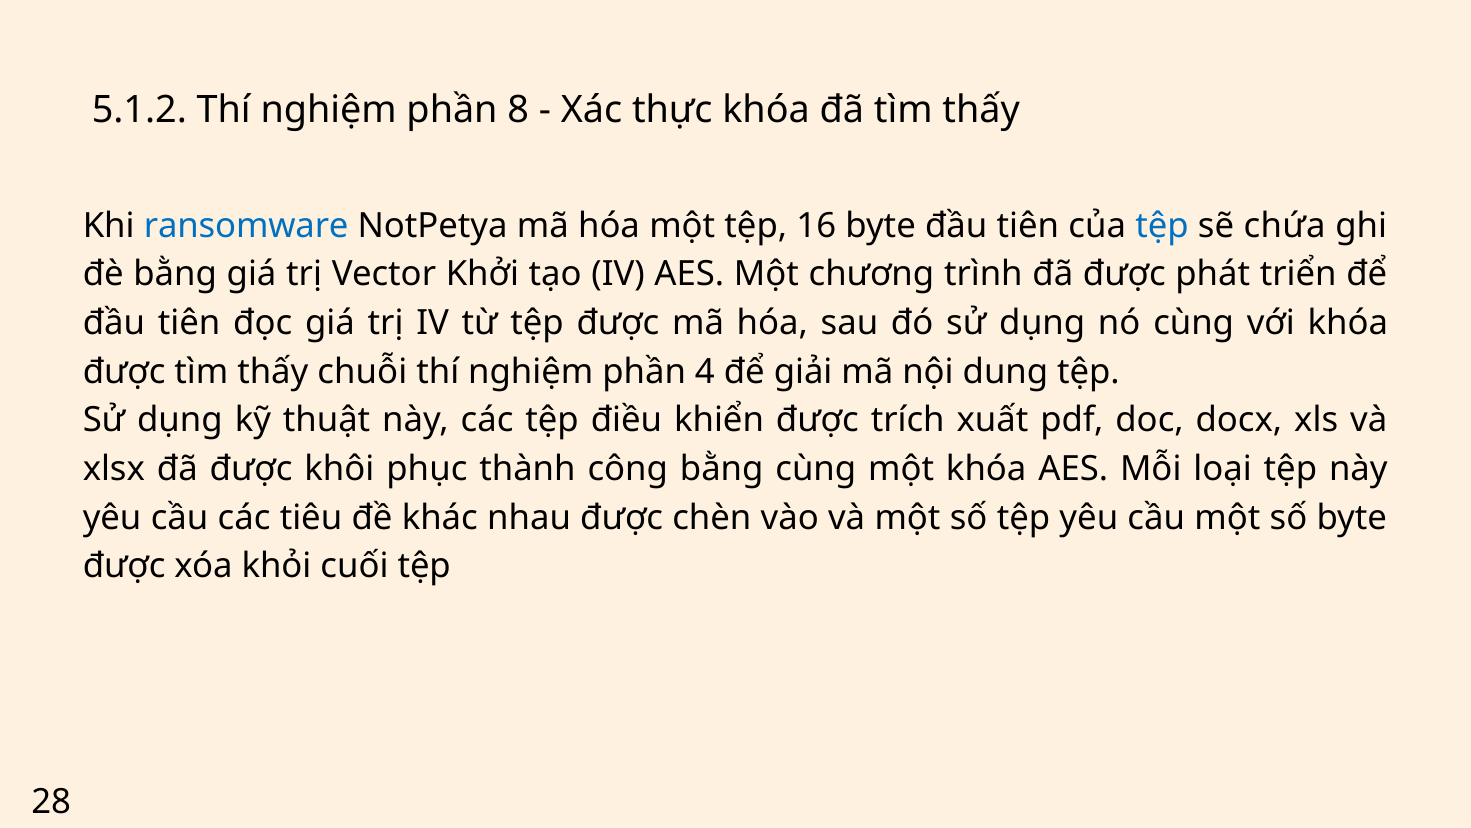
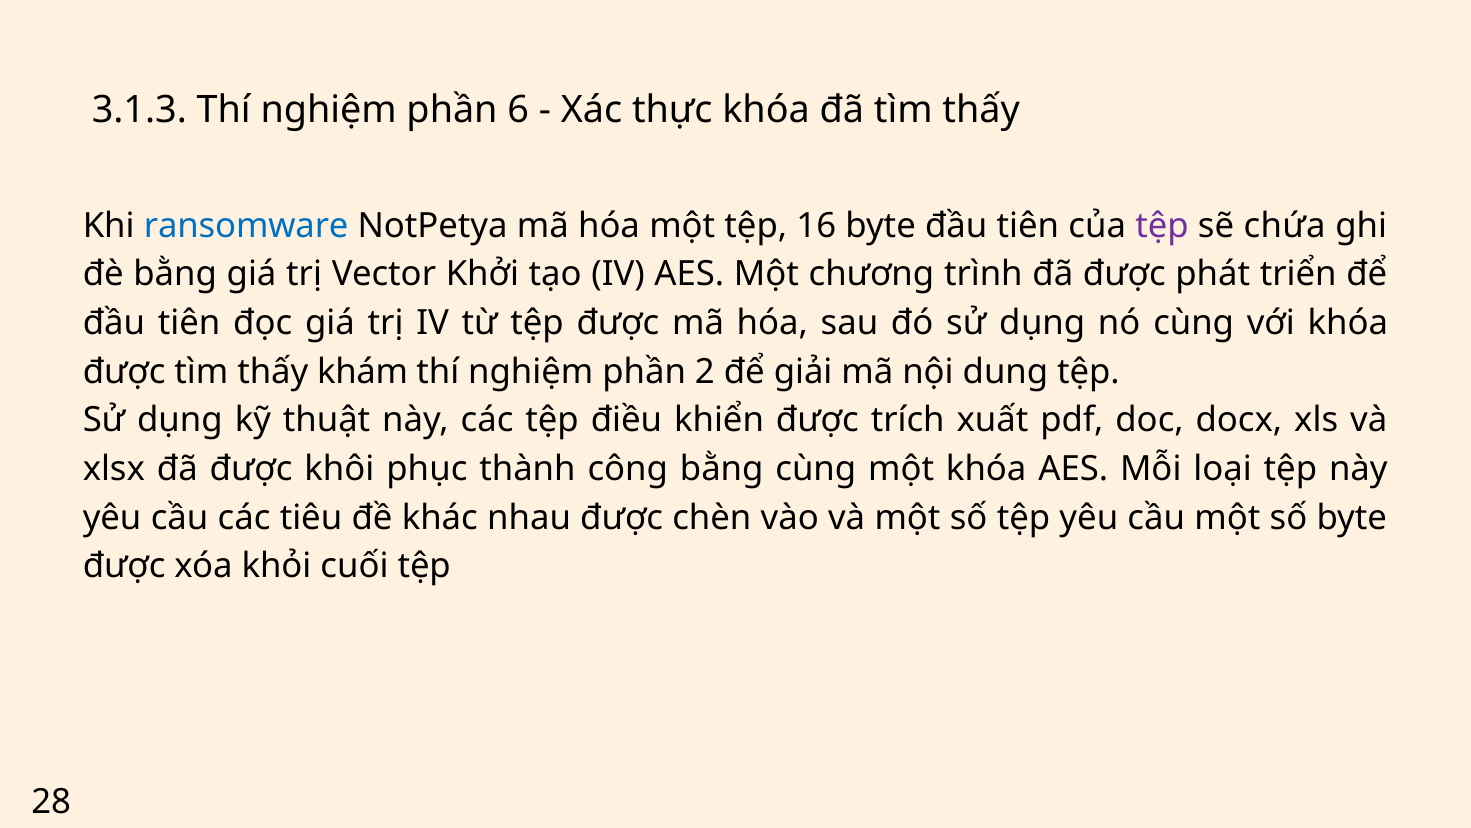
5.1.2: 5.1.2 -> 3.1.3 (139, 110)
8: 8 -> 6 (518, 110)
tệp colour: blue -> purple (1162, 226)
chuỗi: chuỗi -> khám (363, 371)
4: 4 -> 2 (705, 371)
